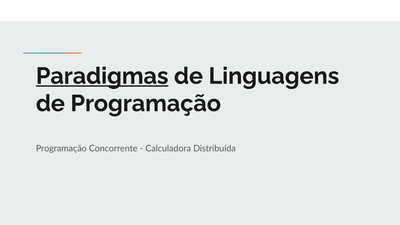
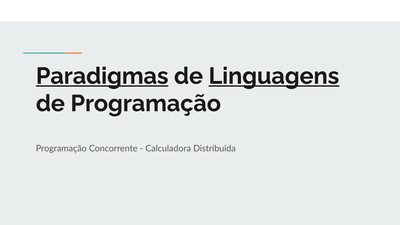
Linguagens underline: none -> present (274, 76)
